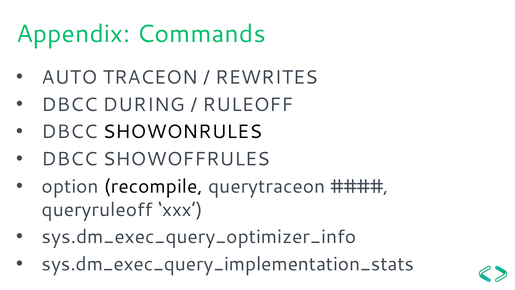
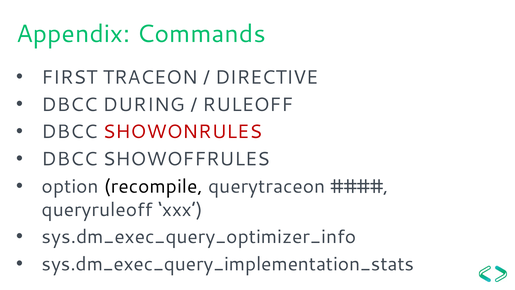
AUTO: AUTO -> FIRST (70, 77)
REWRITES: REWRITES -> DIRECTIVE (267, 77)
SHOWONRULES colour: black -> red (182, 132)
